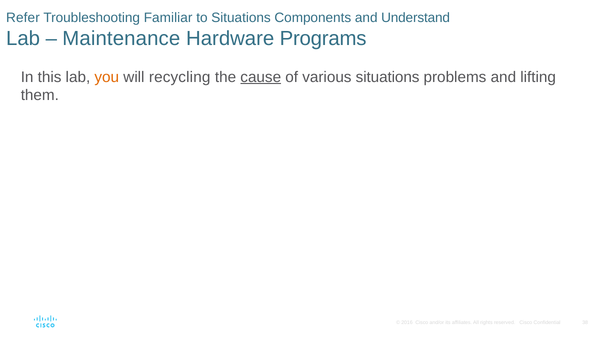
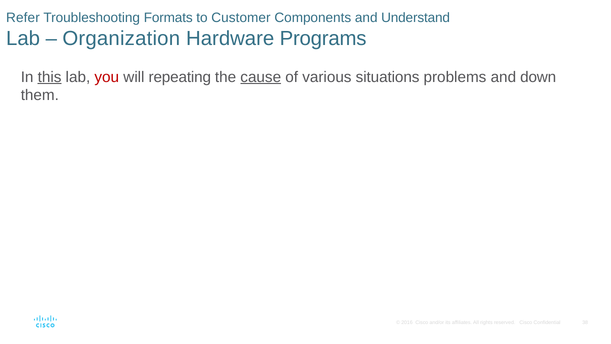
Familiar: Familiar -> Formats (168, 18)
to Situations: Situations -> Customer (241, 18)
Maintenance: Maintenance -> Organization (121, 38)
this underline: none -> present (50, 77)
you colour: orange -> red (107, 77)
recycling: recycling -> repeating (180, 77)
lifting: lifting -> down (538, 77)
